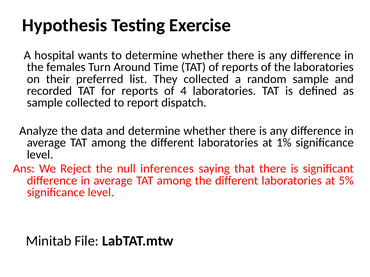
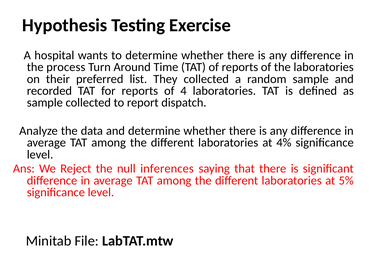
females: females -> process (66, 67)
1%: 1% -> 4% (284, 143)
